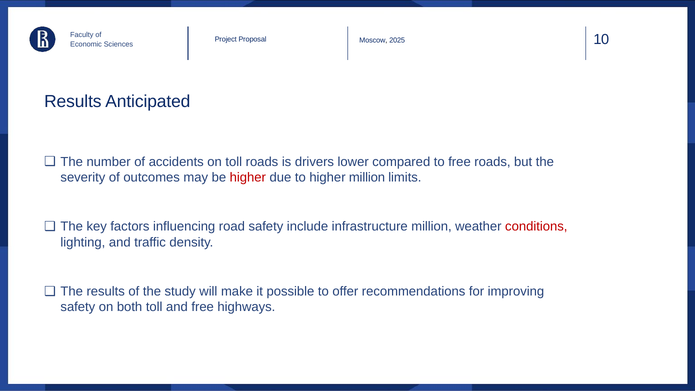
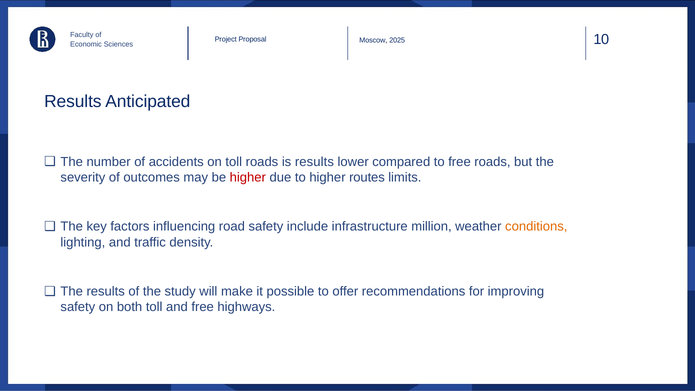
is drivers: drivers -> results (314, 162)
higher million: million -> routes (367, 177)
conditions colour: red -> orange (536, 227)
